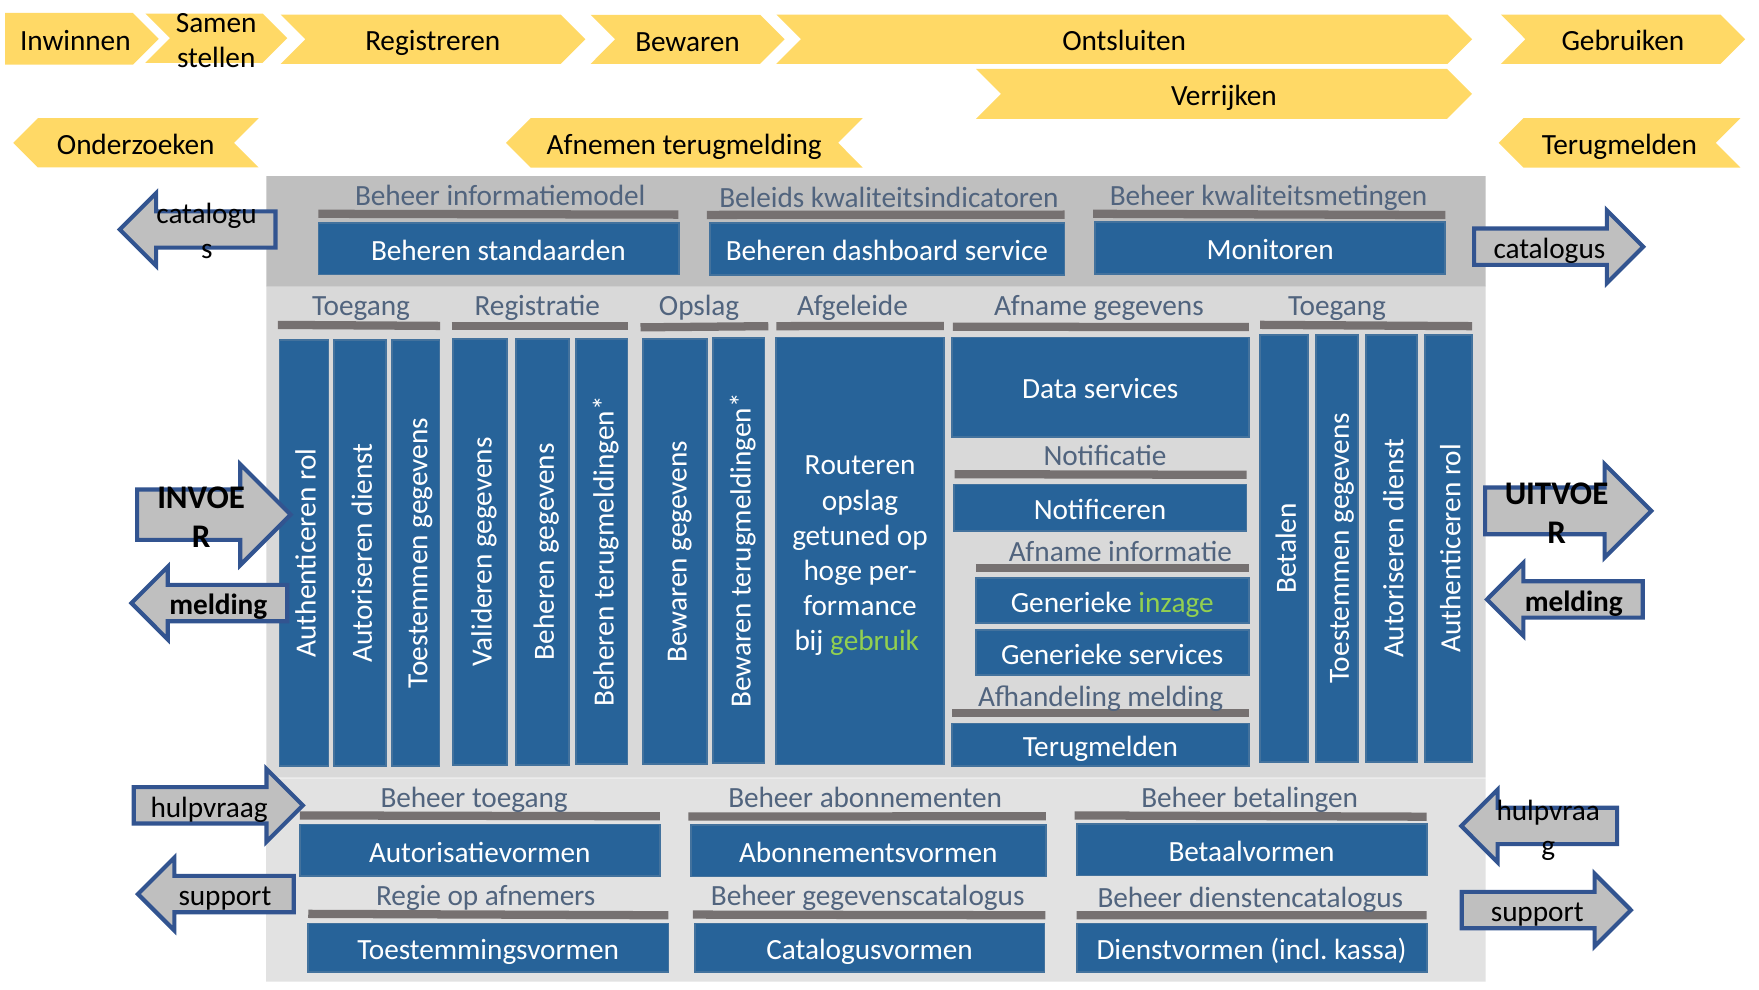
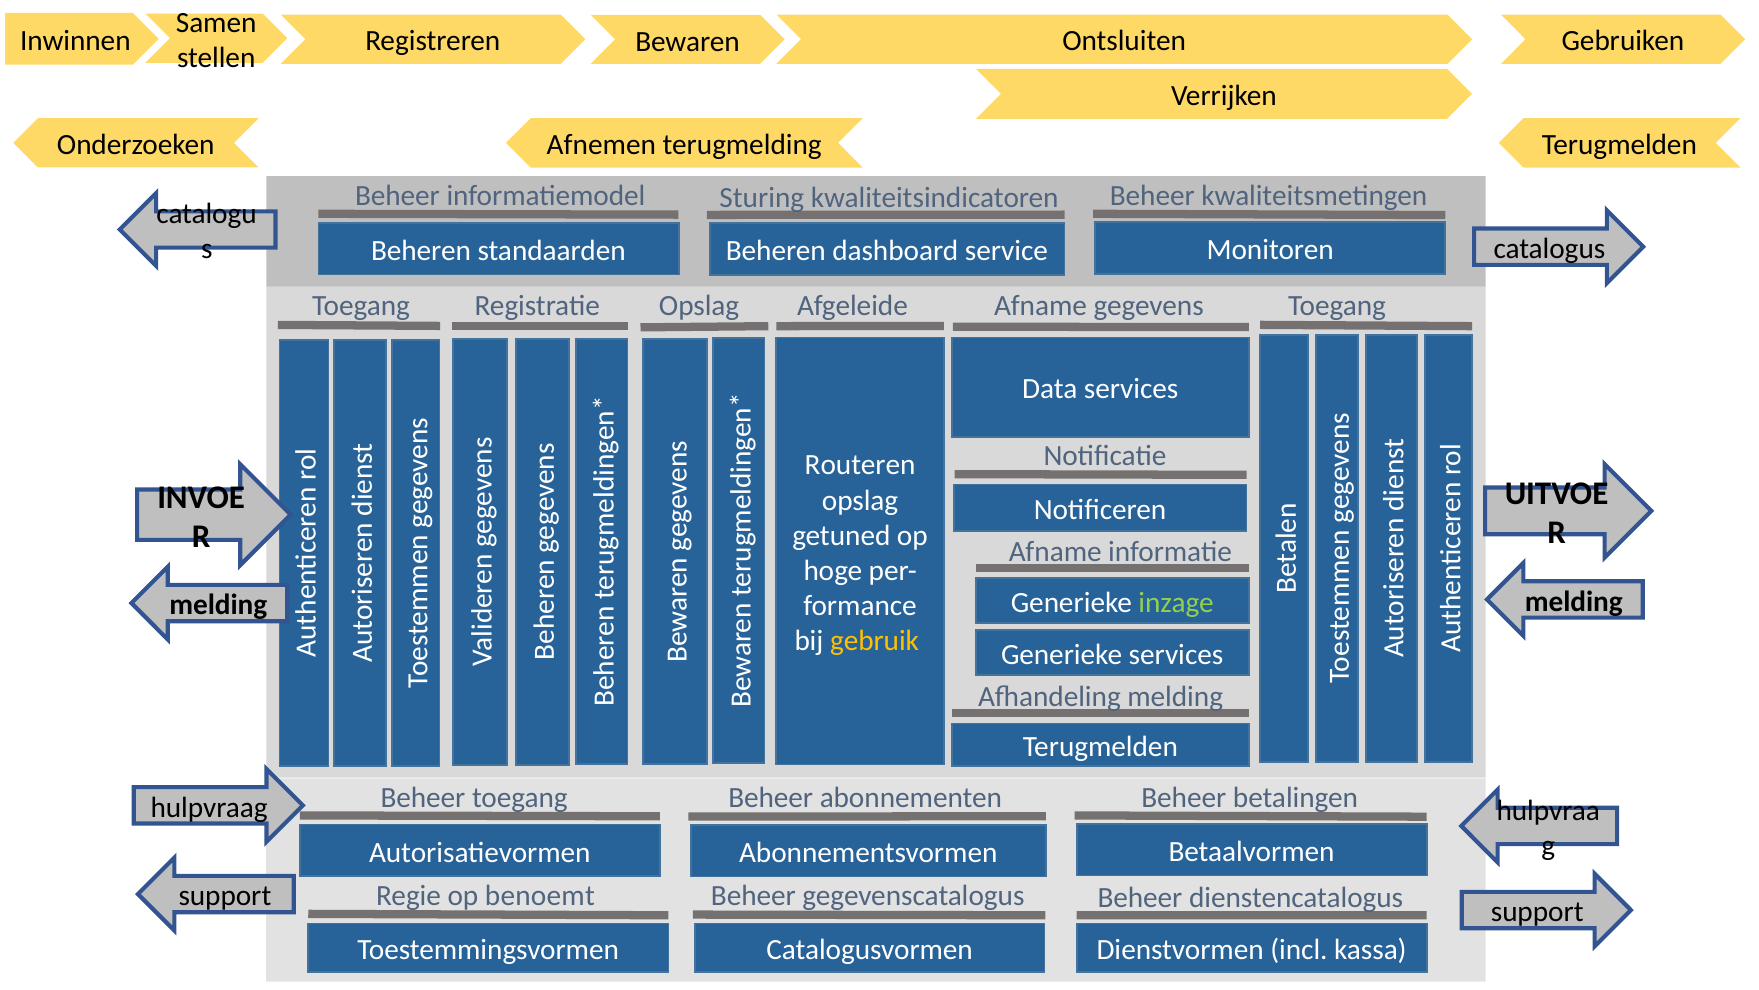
Beleids: Beleids -> Sturing (762, 197)
gebruik colour: light green -> yellow (875, 641)
afnemers: afnemers -> benoemt (540, 895)
